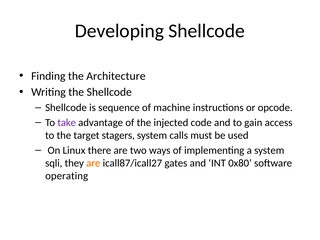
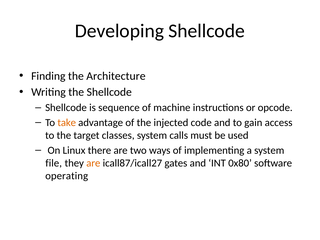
take colour: purple -> orange (67, 123)
stagers: stagers -> classes (118, 135)
sqli: sqli -> file (54, 163)
